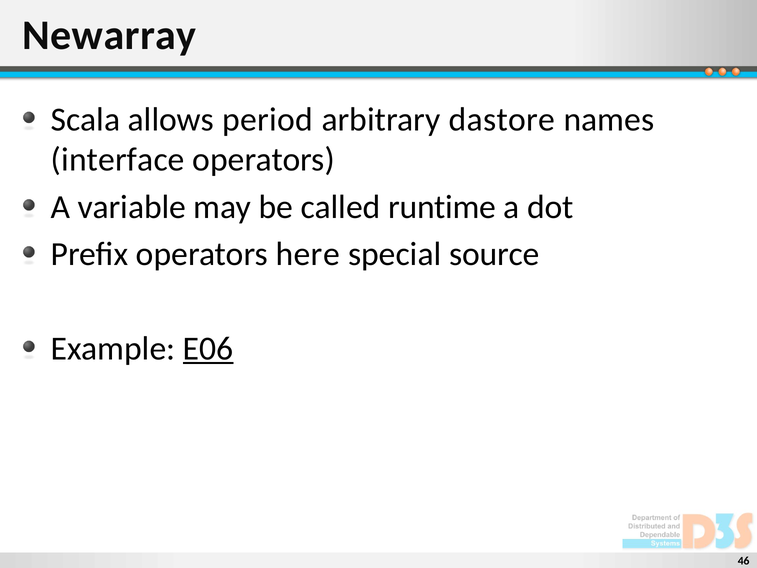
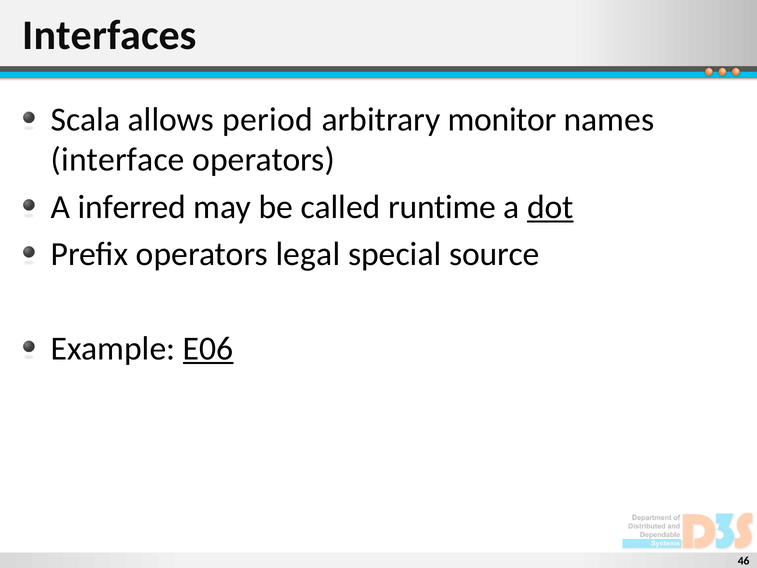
Newarray: Newarray -> Interfaces (110, 36)
dastore: dastore -> monitor (502, 119)
variable: variable -> inferred (132, 207)
dot underline: none -> present (550, 207)
here: here -> legal (308, 254)
